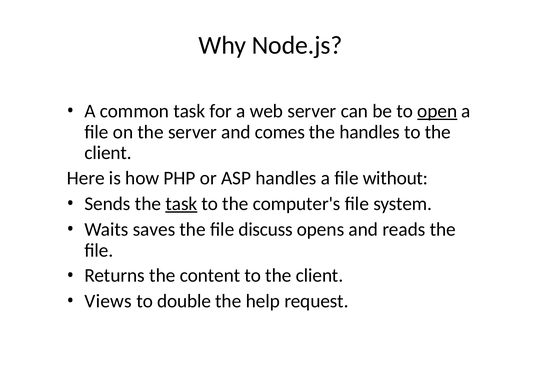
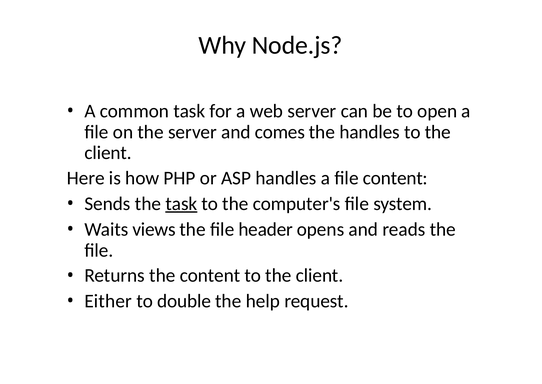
open underline: present -> none (437, 111)
file without: without -> content (395, 178)
saves: saves -> views (154, 229)
discuss: discuss -> header (266, 229)
Views: Views -> Either (108, 301)
